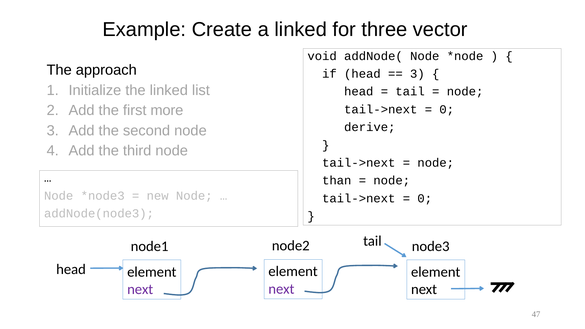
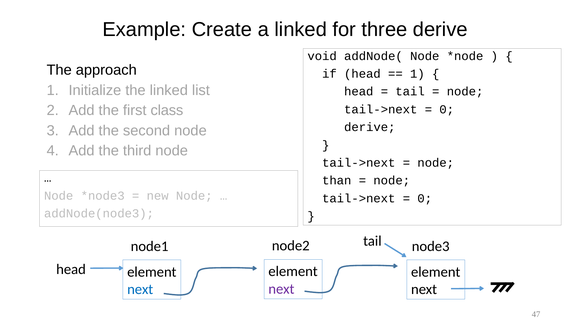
three vector: vector -> derive (440, 29)
3: 3 -> 1 (417, 74)
more: more -> class (167, 110)
next colour: purple -> blue (140, 289)
